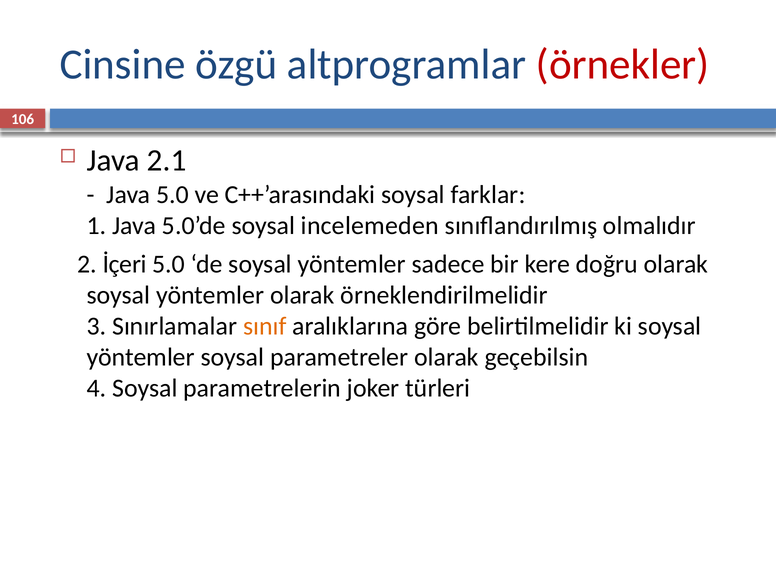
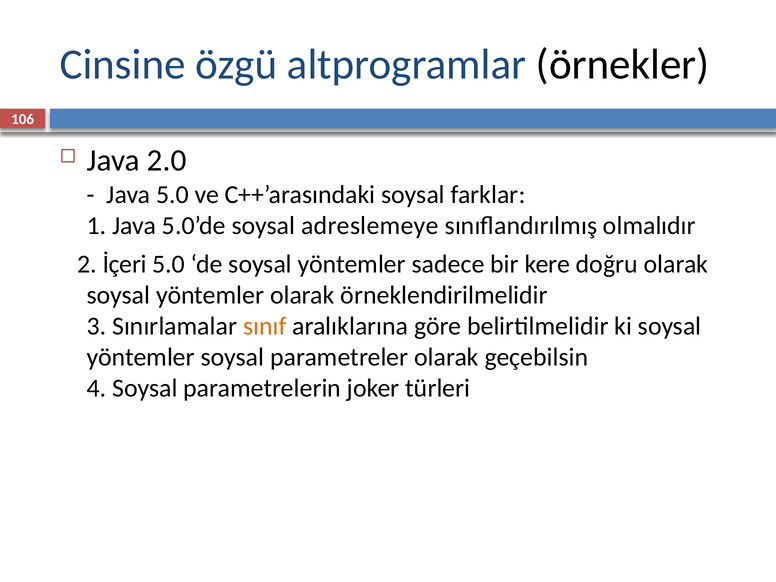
örnekler colour: red -> black (623, 64)
2.1: 2.1 -> 2.0 (167, 161)
incelemeden: incelemeden -> adreslemeye (370, 226)
